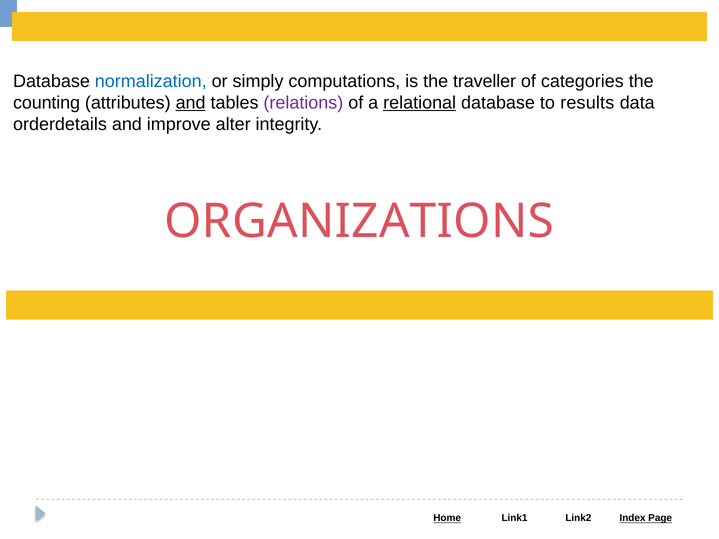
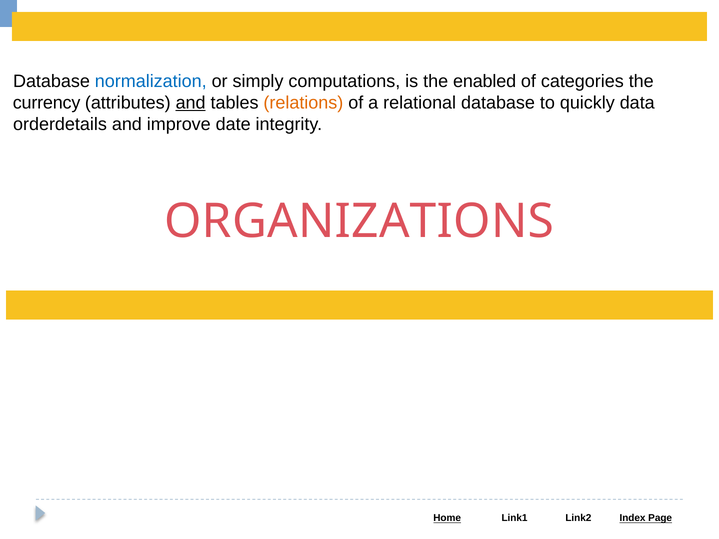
traveller: traveller -> enabled (485, 81)
counting: counting -> currency (47, 103)
relations colour: purple -> orange (303, 103)
relational underline: present -> none (420, 103)
results: results -> quickly (587, 103)
alter: alter -> date (233, 125)
